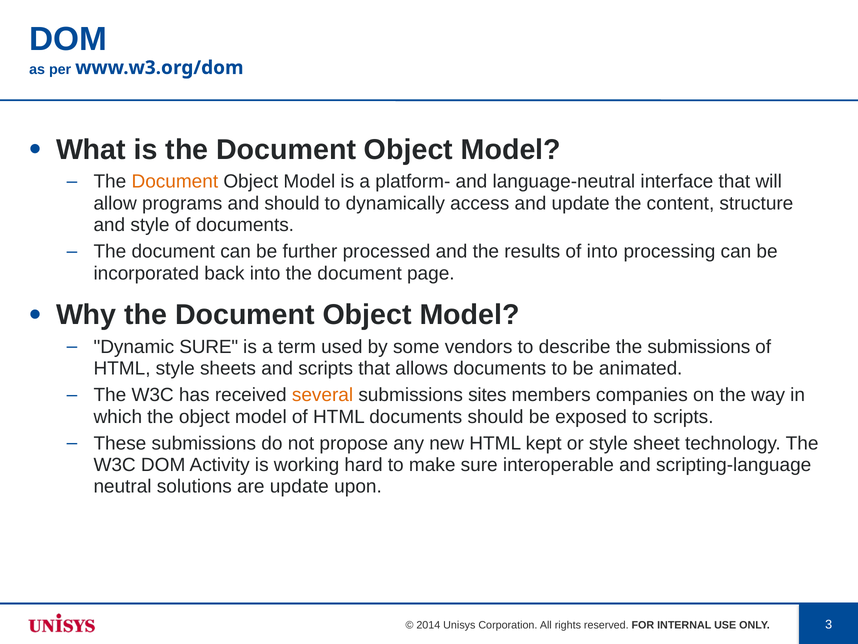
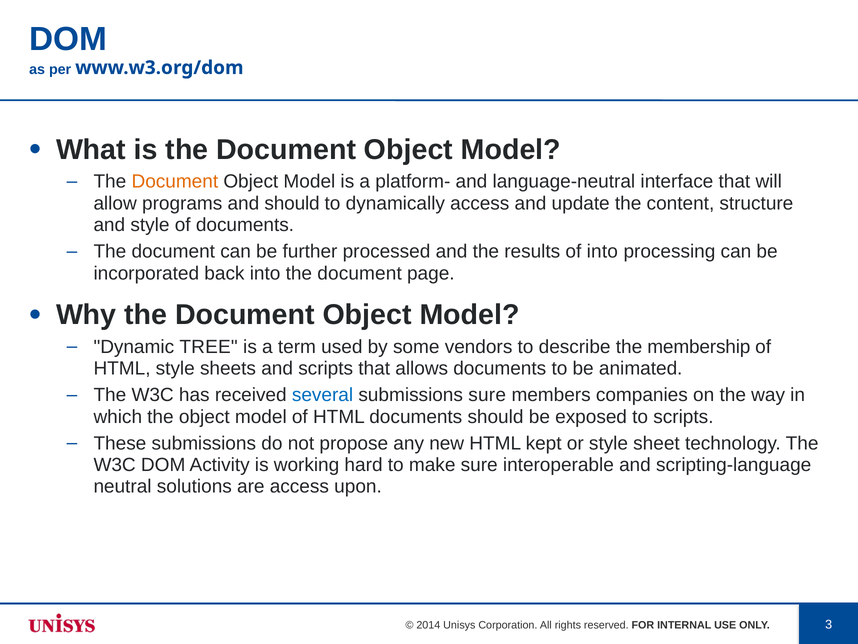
Dynamic SURE: SURE -> TREE (209, 346)
the submissions: submissions -> membership (699, 346)
several colour: orange -> blue (323, 395)
submissions sites: sites -> sure (487, 395)
are update: update -> access (299, 486)
